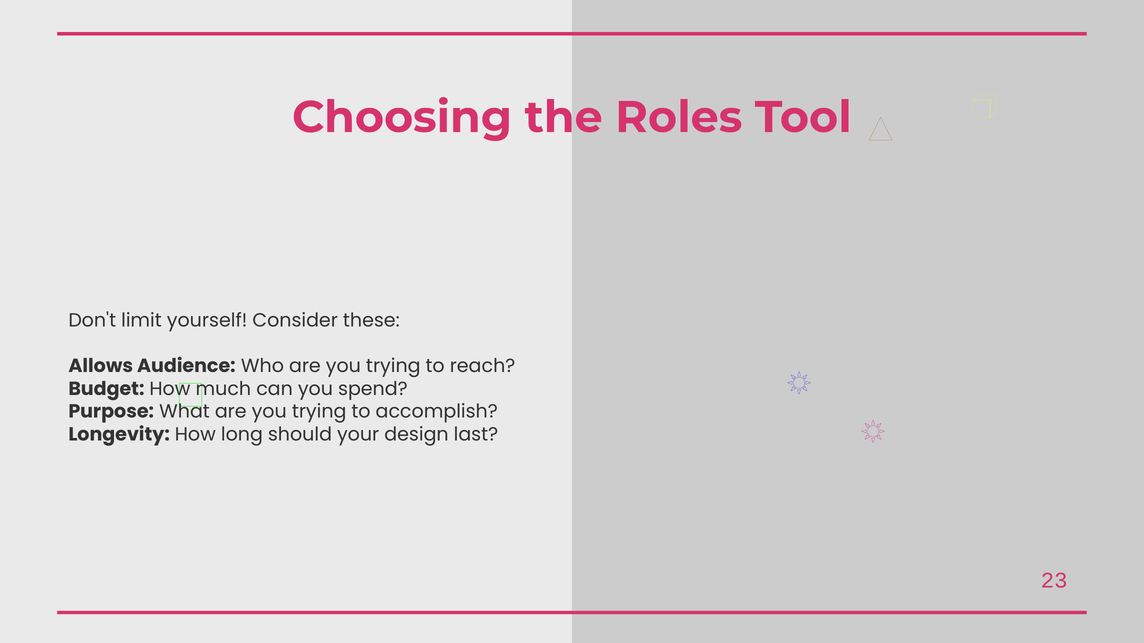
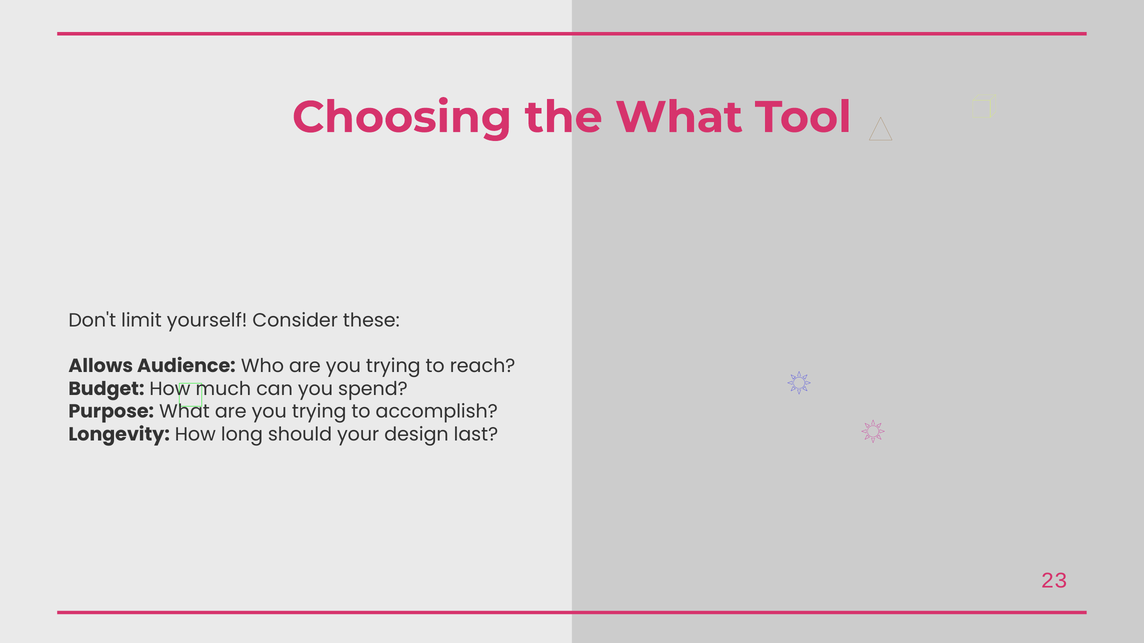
the Roles: Roles -> What (679, 117)
